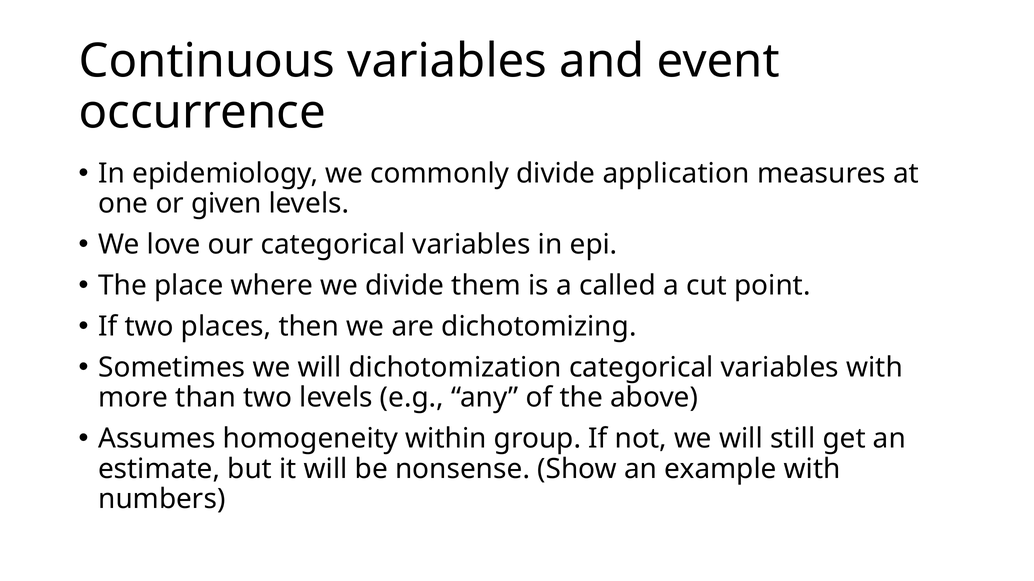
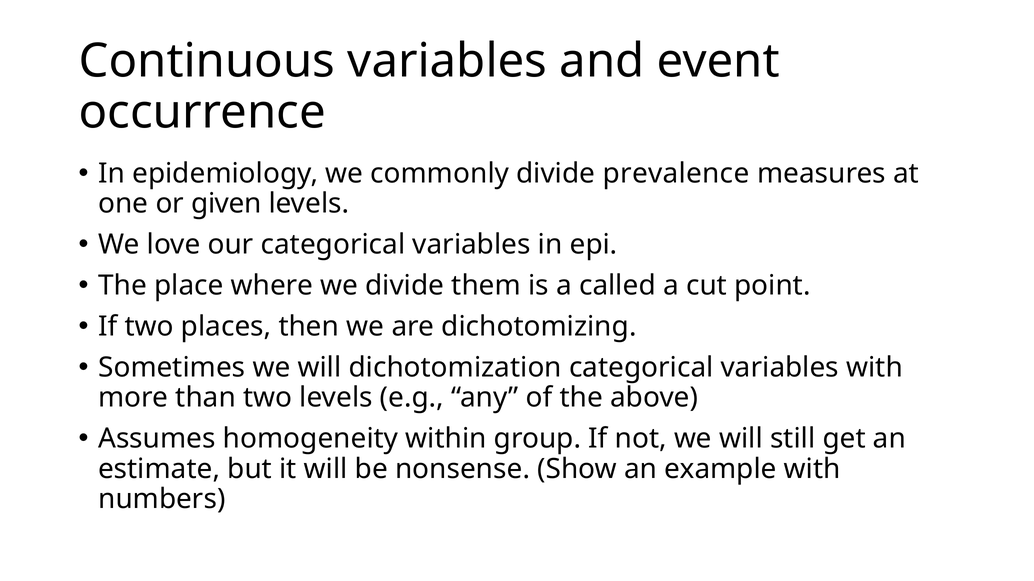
application: application -> prevalence (676, 174)
